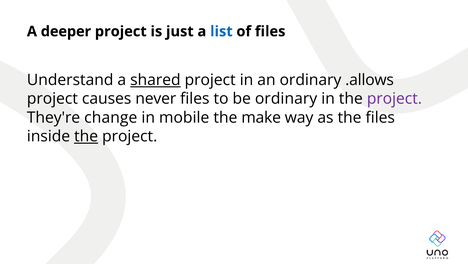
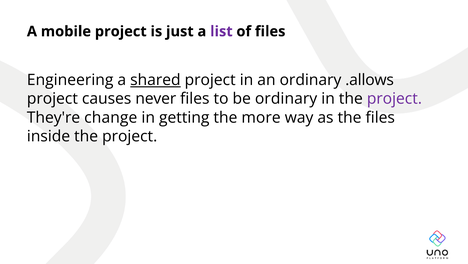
deeper: deeper -> mobile (66, 31)
list colour: blue -> purple (221, 31)
Understand: Understand -> Engineering (70, 80)
mobile: mobile -> getting (184, 117)
make: make -> more (261, 117)
the underline: present -> none (86, 136)
